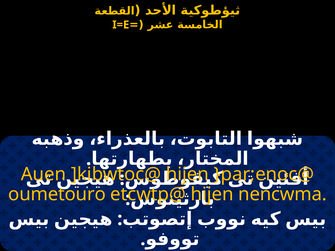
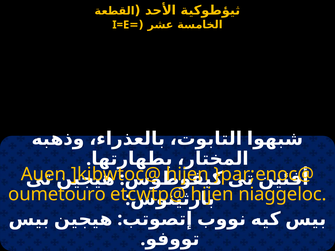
nencwma: nencwma -> niaggeloc (282, 194)
